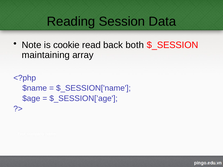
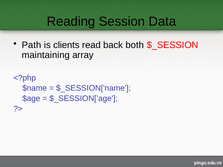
Note: Note -> Path (32, 45)
cookie: cookie -> clients (66, 45)
